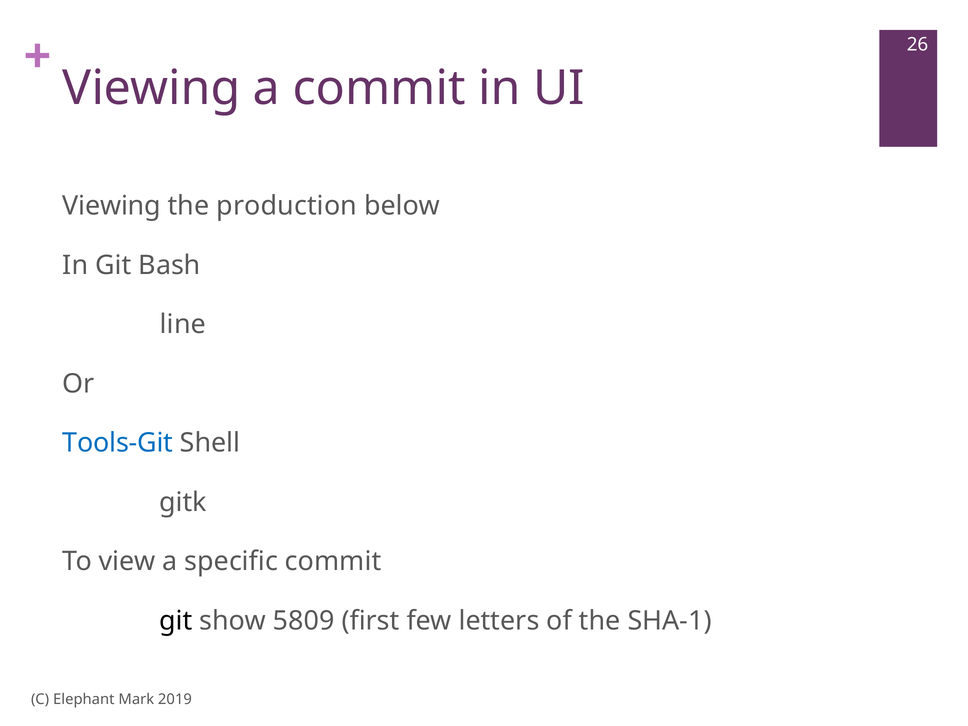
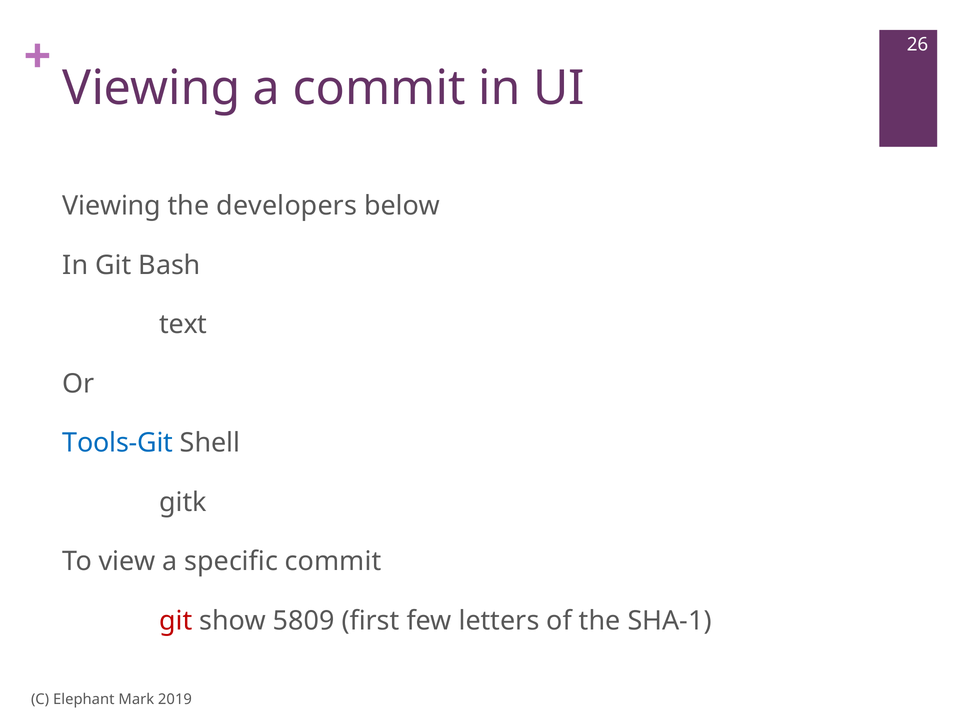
production: production -> developers (287, 206)
line: line -> text (183, 325)
git colour: black -> red (176, 621)
